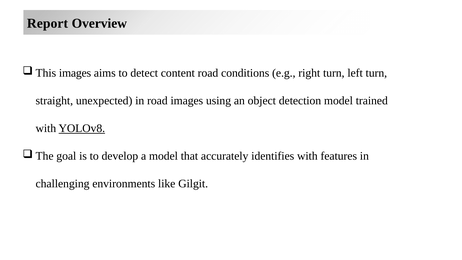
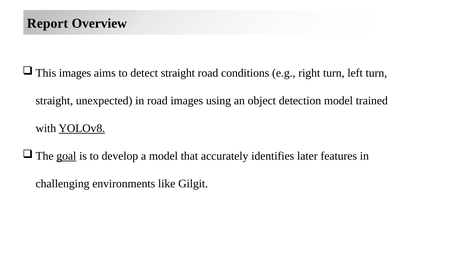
detect content: content -> straight (178, 73)
goal underline: none -> present (66, 156)
identifies with: with -> later (307, 156)
